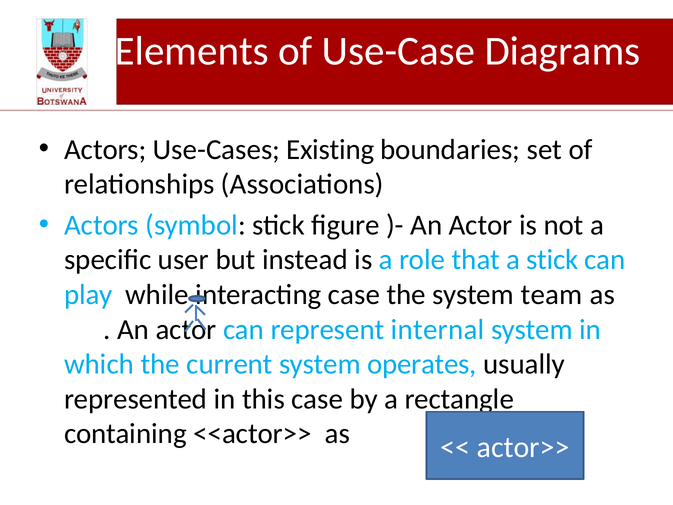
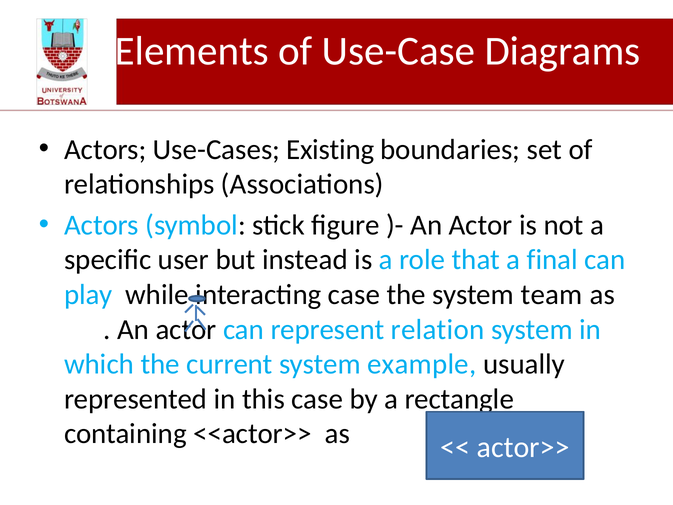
a stick: stick -> final (552, 260)
internal: internal -> relation (438, 329)
operates: operates -> example (422, 364)
